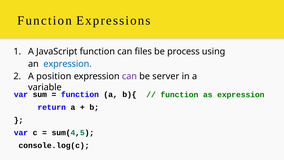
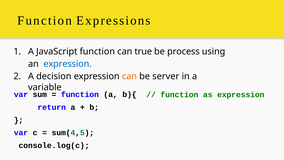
ﬁles: ﬁles -> true (143, 51)
position: position -> decision (54, 76)
can colour: purple -> orange (129, 76)
